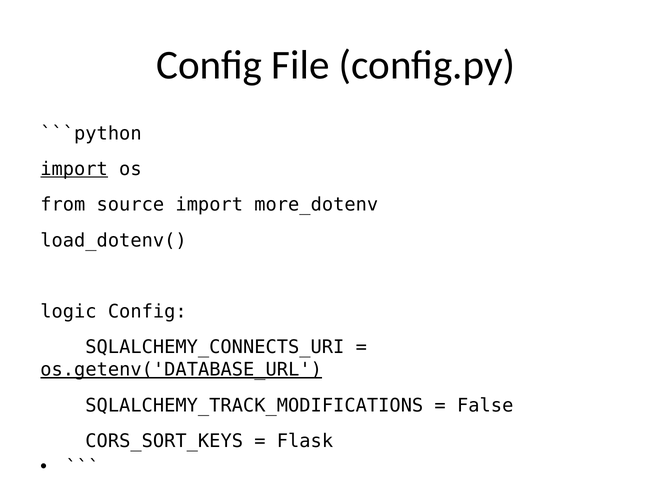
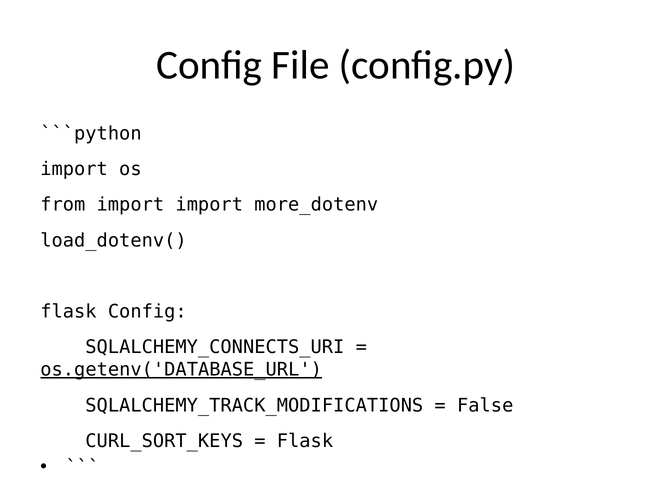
import underline: present -> none (74, 169)
from source: source -> import (130, 205)
logic: logic -> flask (68, 312)
CORS_SORT_KEYS: CORS_SORT_KEYS -> CURL_SORT_KEYS (164, 441)
